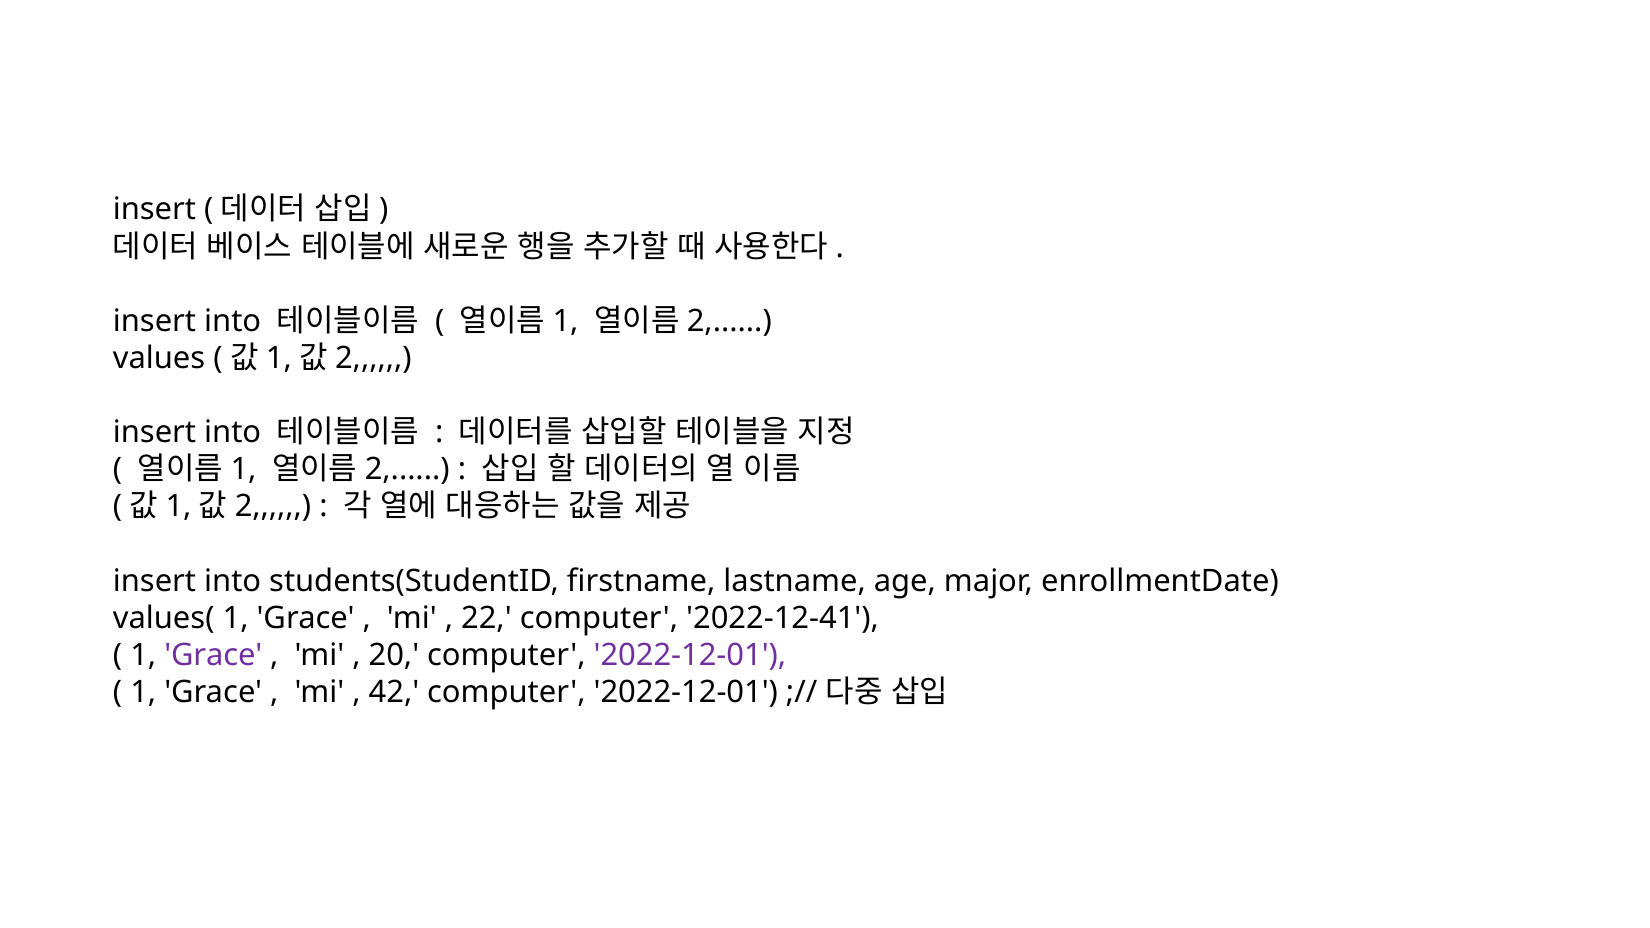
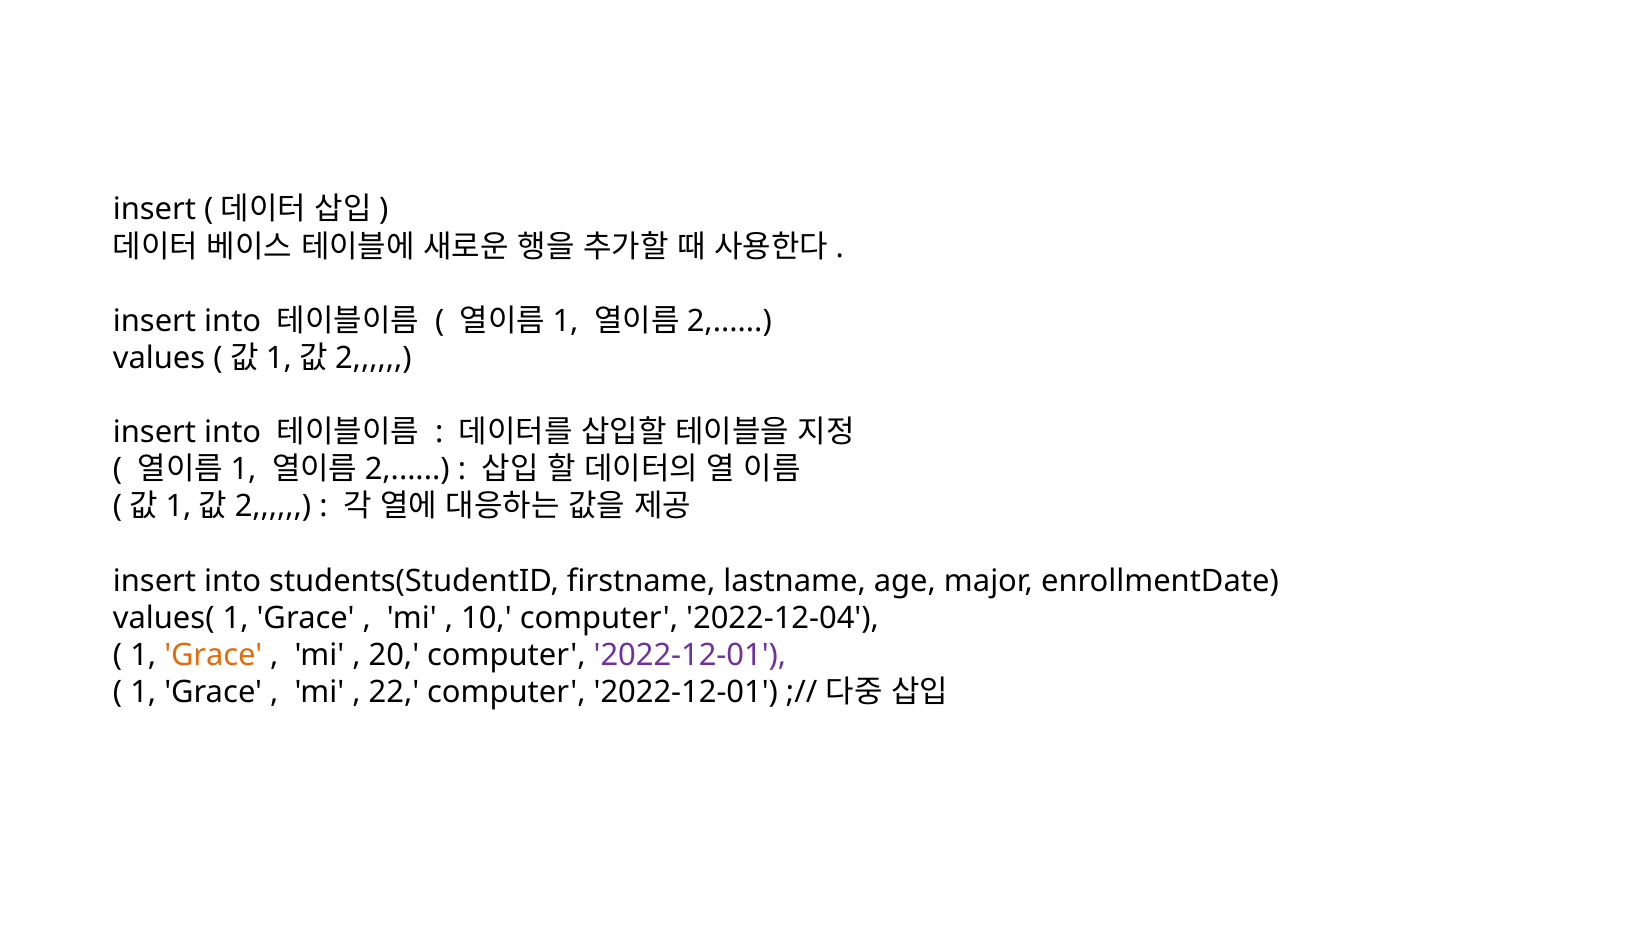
22: 22 -> 10 (486, 618)
2022-12-41: 2022-12-41 -> 2022-12-04 (783, 618)
Grace colour: purple -> orange (213, 655)
42: 42 -> 22 (394, 692)
